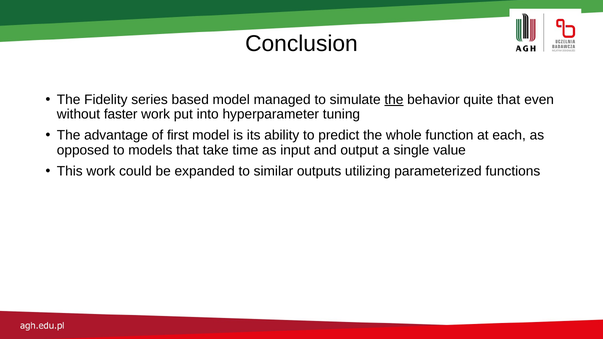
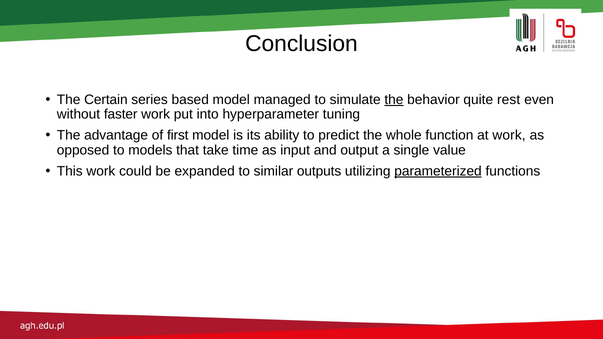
Fidelity: Fidelity -> Certain (106, 100)
quite that: that -> rest (509, 100)
at each: each -> work (509, 135)
parameterized underline: none -> present (438, 171)
